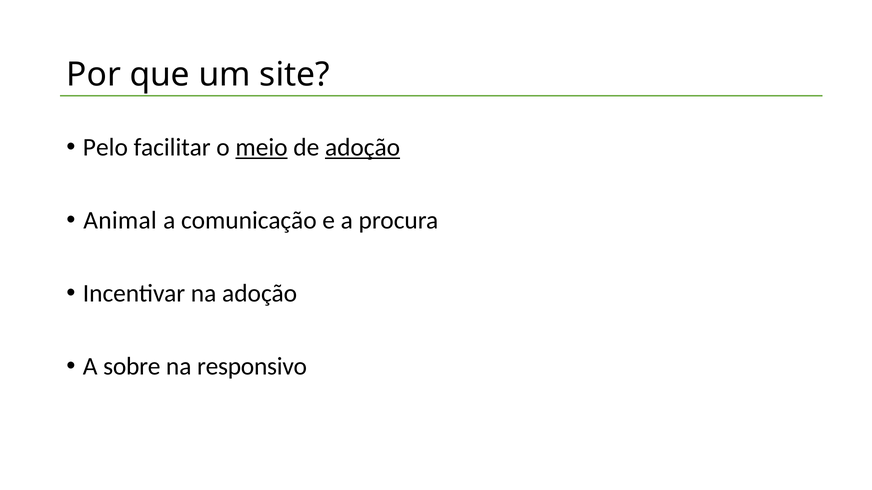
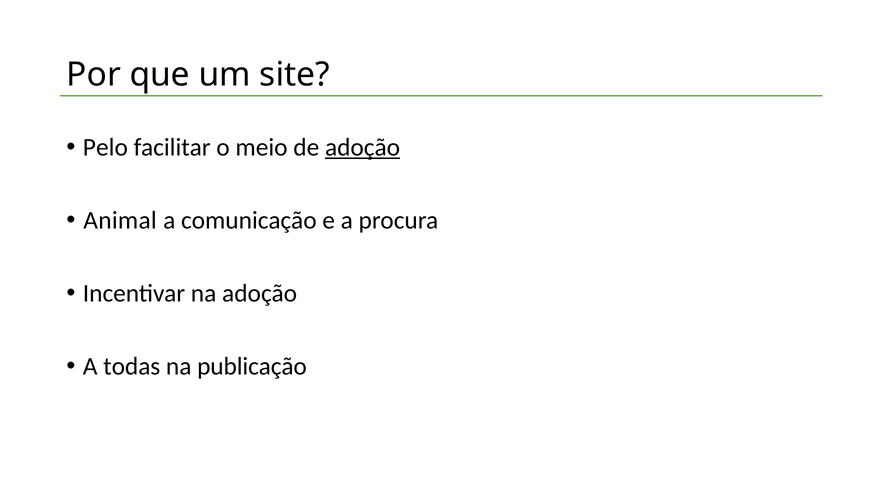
meio underline: present -> none (262, 147)
sobre: sobre -> todas (132, 367)
responsivo: responsivo -> publicação (252, 367)
